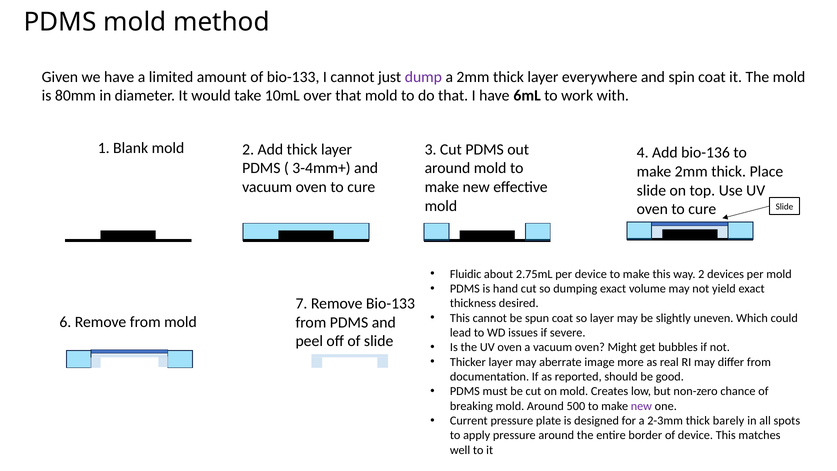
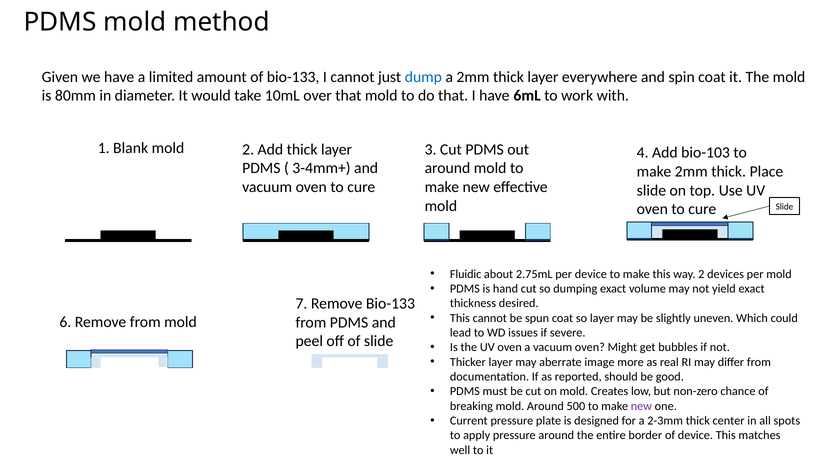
dump colour: purple -> blue (423, 77)
bio-136: bio-136 -> bio-103 (706, 153)
barely: barely -> center (729, 421)
